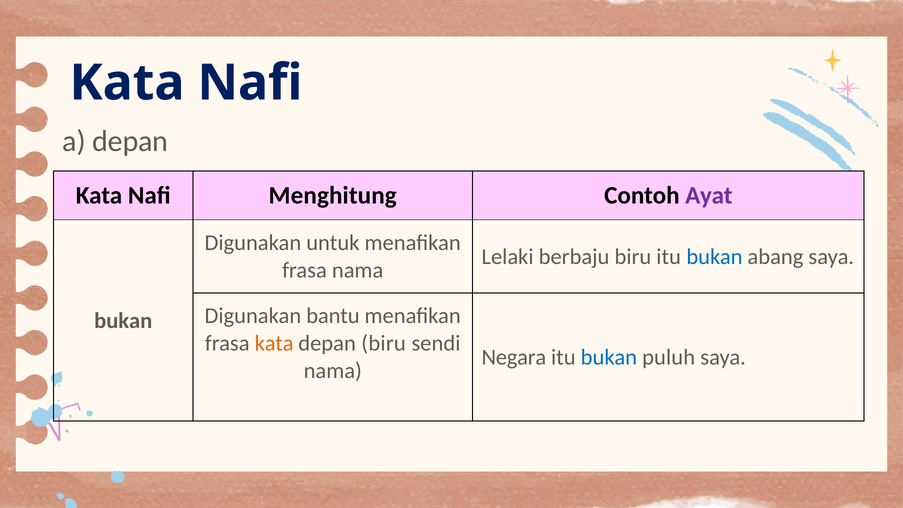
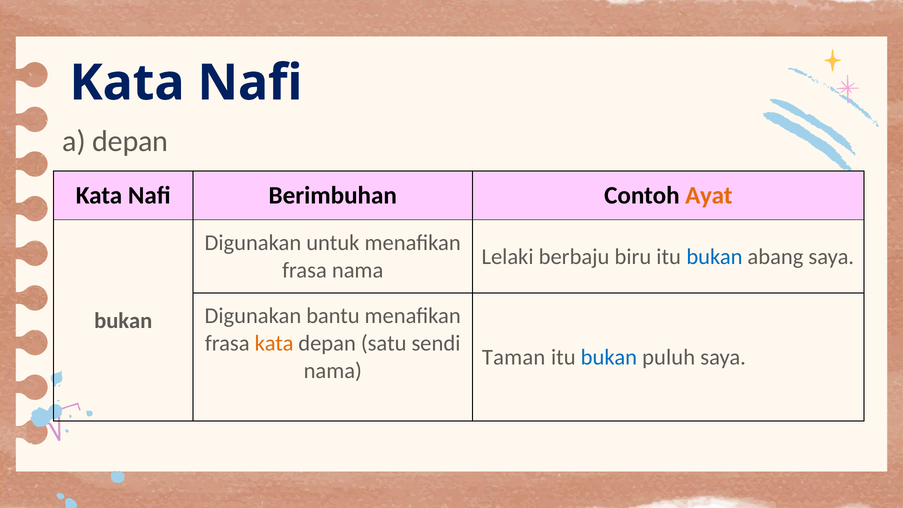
Menghitung: Menghitung -> Berimbuhan (333, 196)
Ayat colour: purple -> orange (709, 196)
depan biru: biru -> satu (384, 343)
Negara: Negara -> Taman (514, 357)
